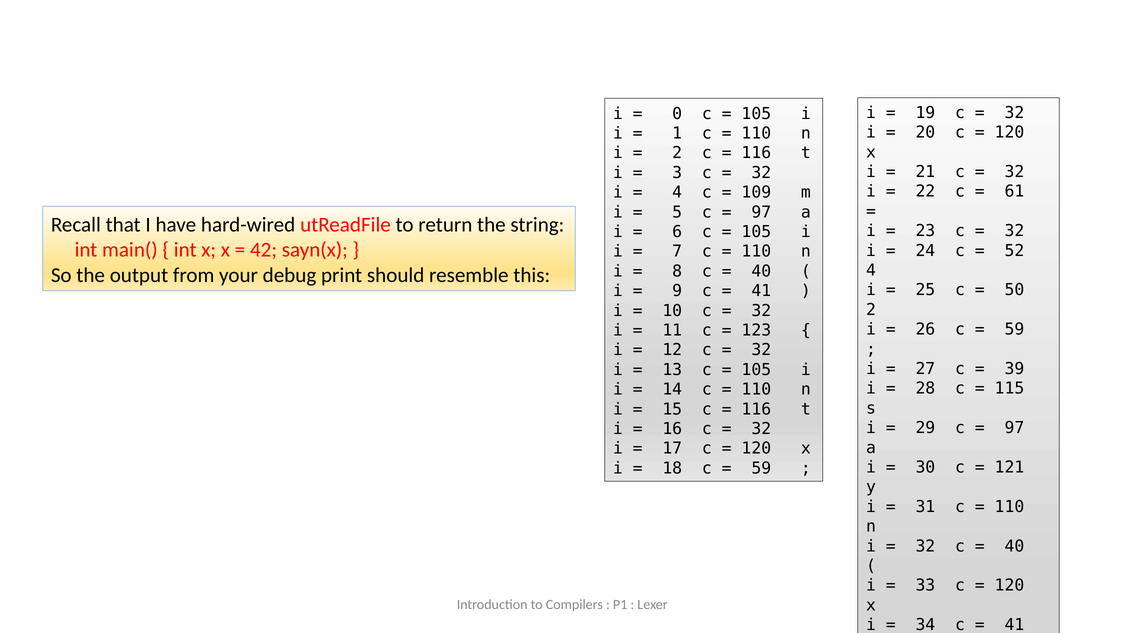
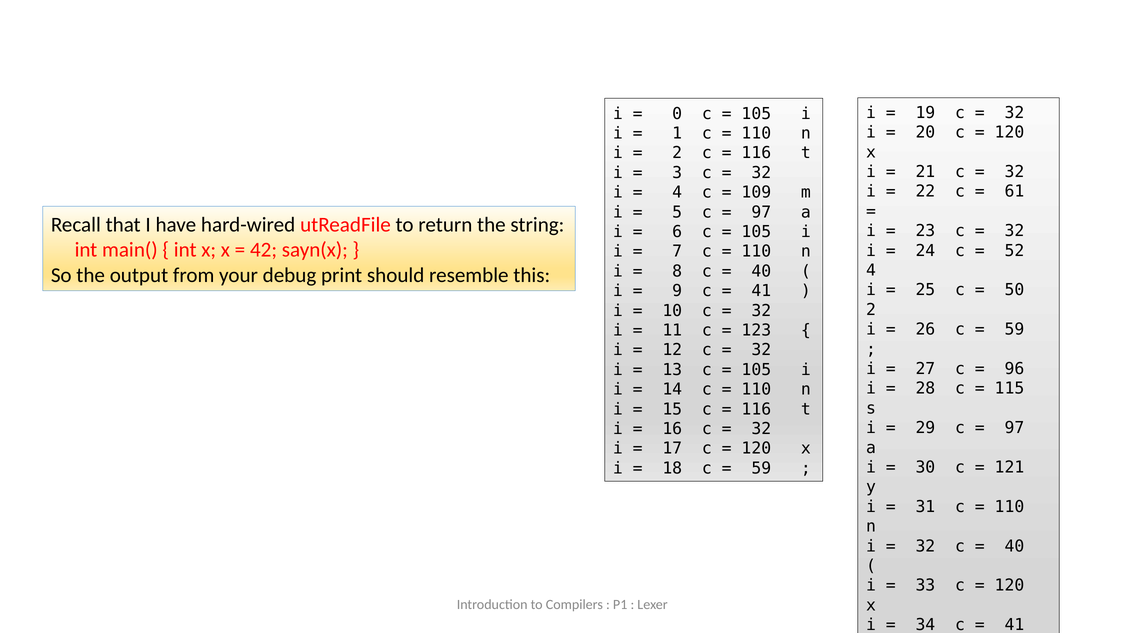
39: 39 -> 96 (1014, 369)
